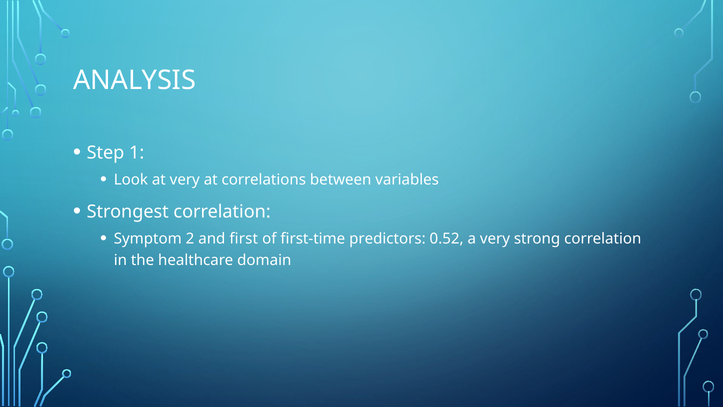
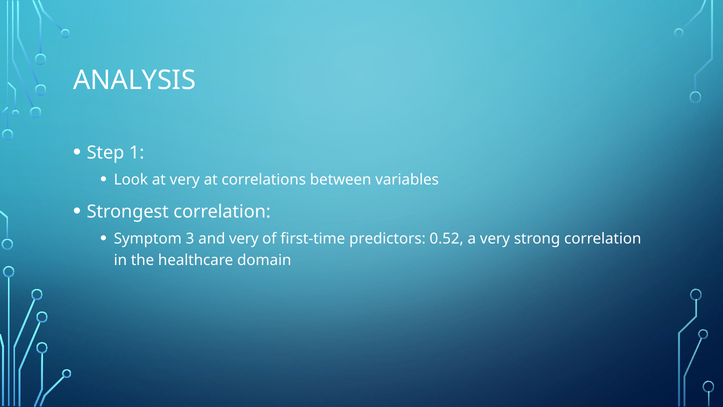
2: 2 -> 3 (190, 239)
and first: first -> very (244, 239)
